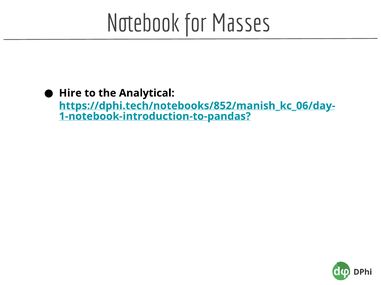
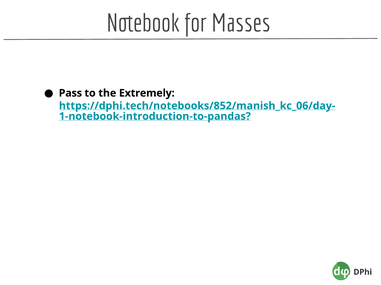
Hire: Hire -> Pass (70, 93)
Analytical: Analytical -> Extremely (147, 93)
